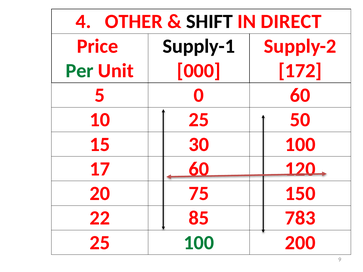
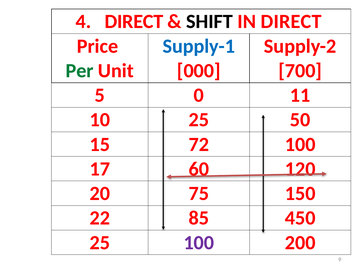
4 OTHER: OTHER -> DIRECT (134, 22)
Supply-1 colour: black -> blue (199, 46)
172: 172 -> 700 (300, 71)
0 60: 60 -> 11 (300, 95)
30: 30 -> 72 (199, 145)
783: 783 -> 450 (300, 218)
100 colour: green -> purple (199, 243)
